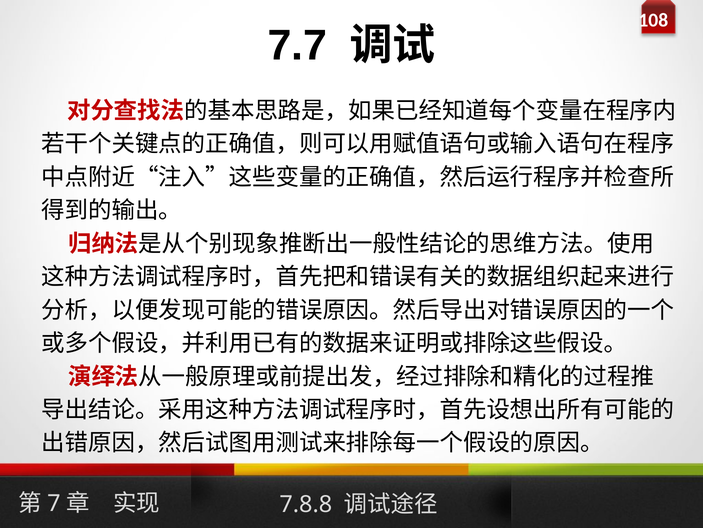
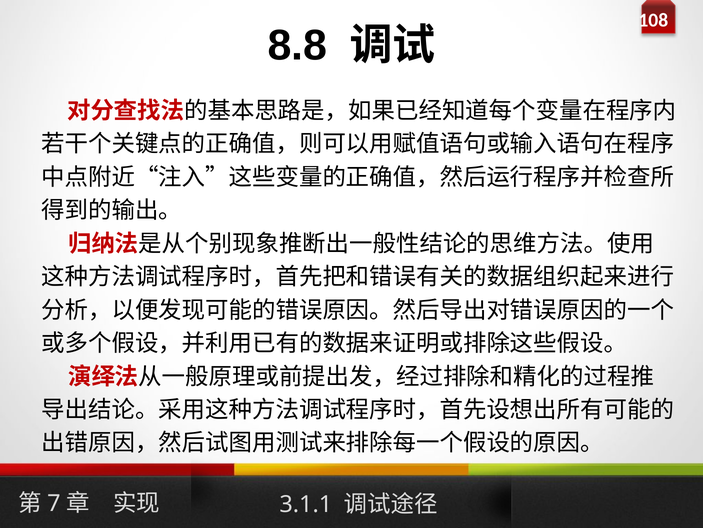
7.7: 7.7 -> 8.8 (297, 46)
7.8.8: 7.8.8 -> 3.1.1 (306, 504)
